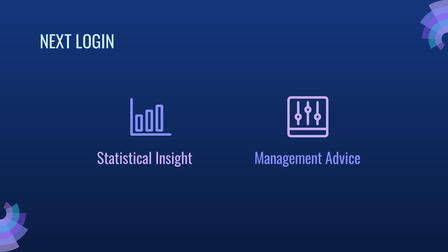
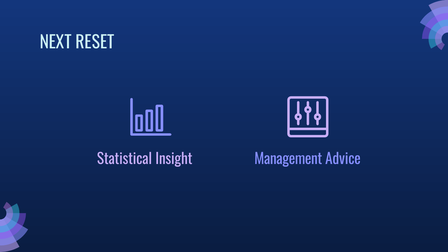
LOGIN: LOGIN -> RESET (95, 43)
